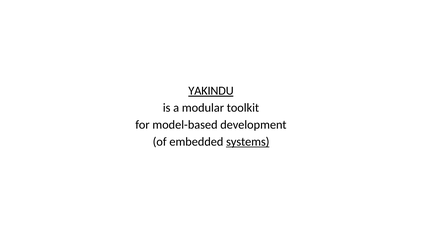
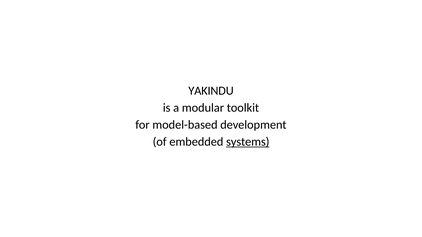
YAKINDU underline: present -> none (211, 91)
